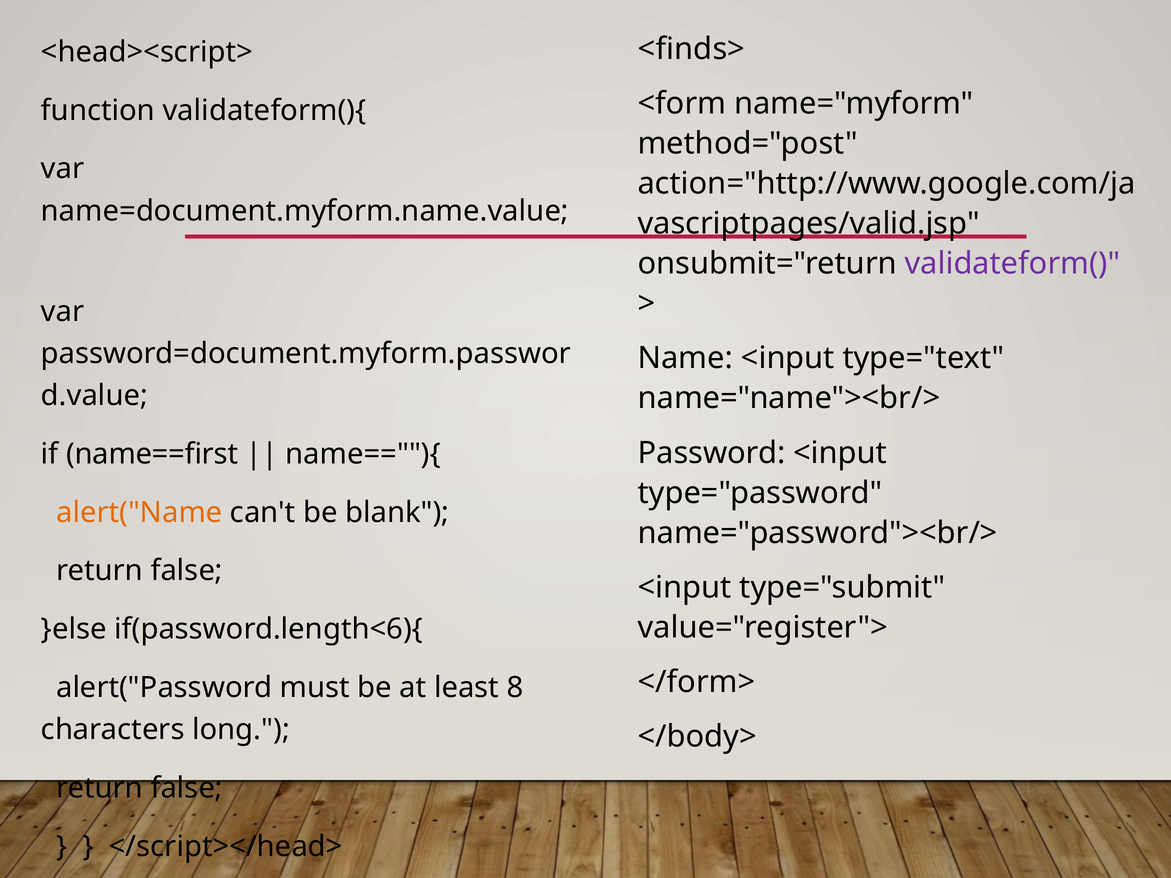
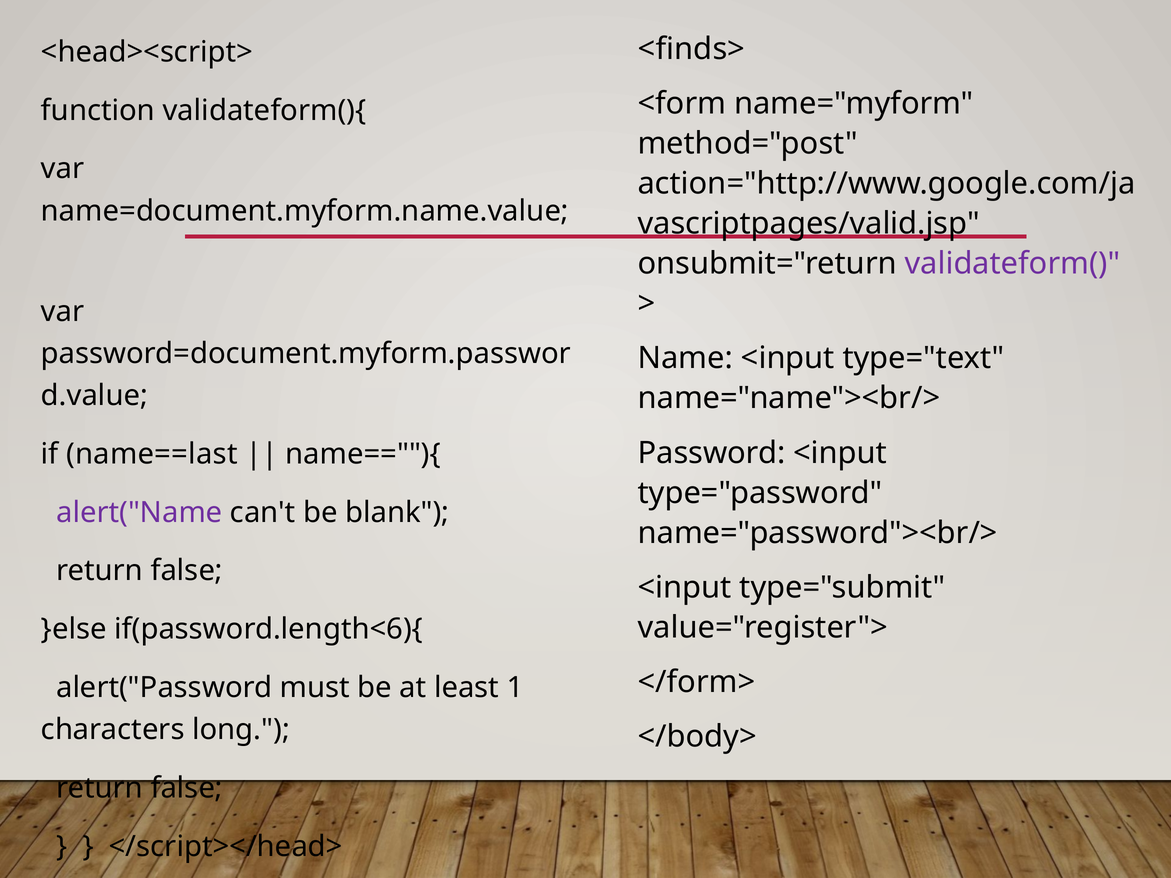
name==first: name==first -> name==last (152, 454)
alert("Name colour: orange -> purple (139, 513)
8: 8 -> 1 (515, 688)
